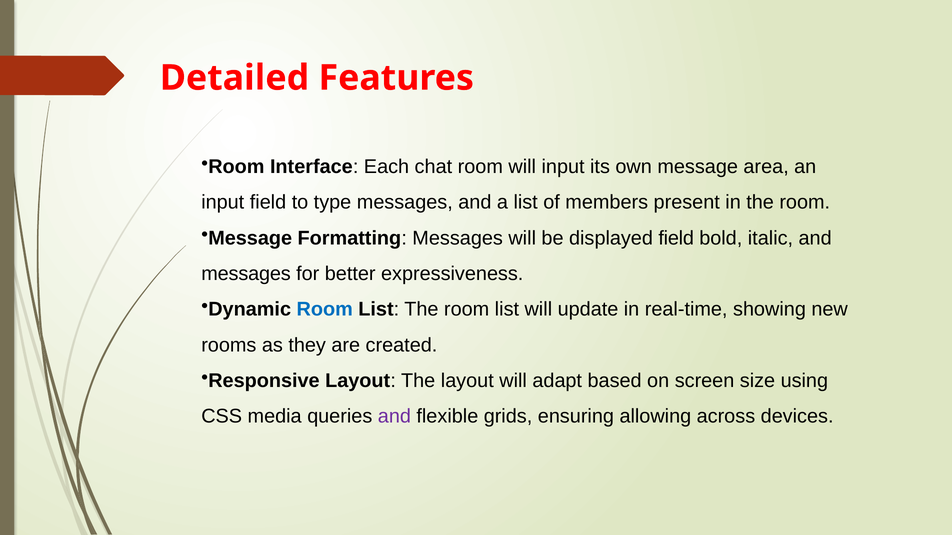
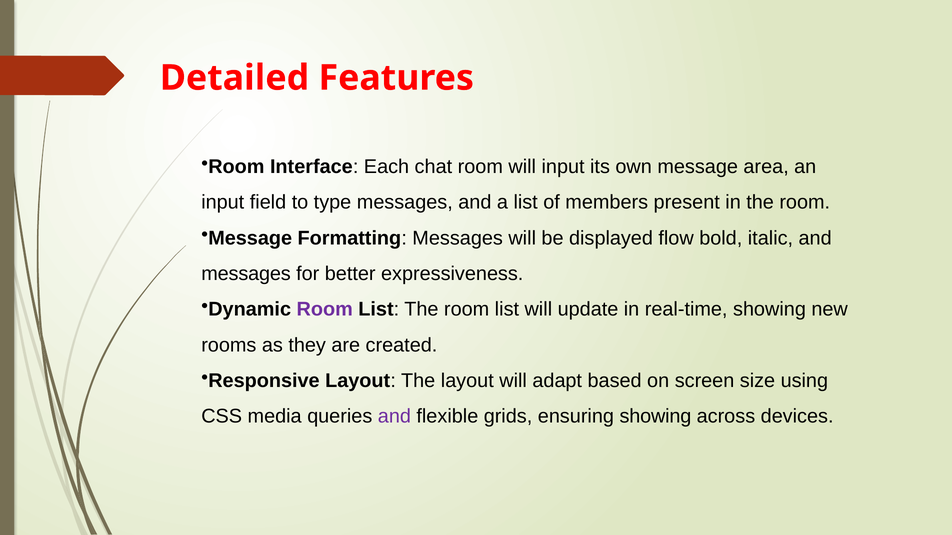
displayed field: field -> flow (676, 238)
Room colour: blue -> purple (325, 310)
ensuring allowing: allowing -> showing (655, 417)
